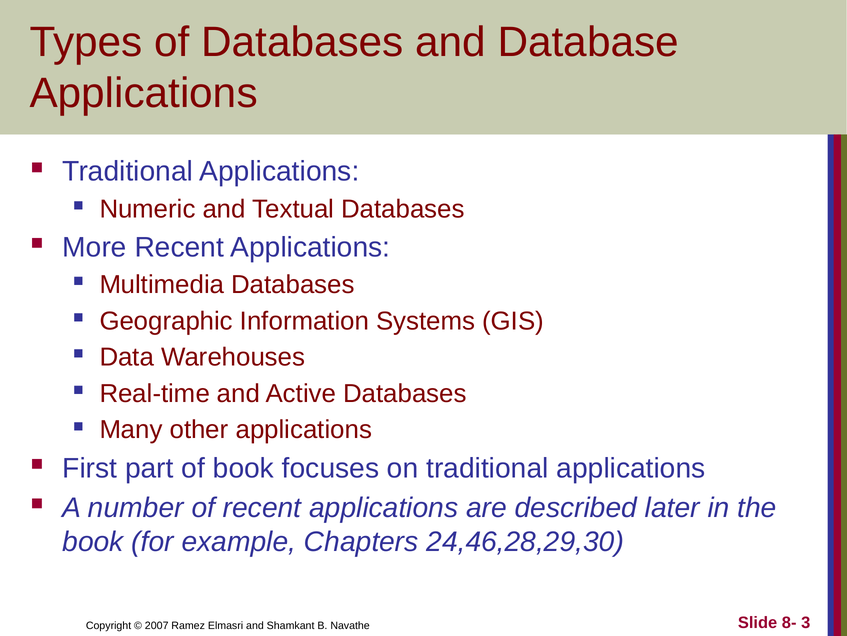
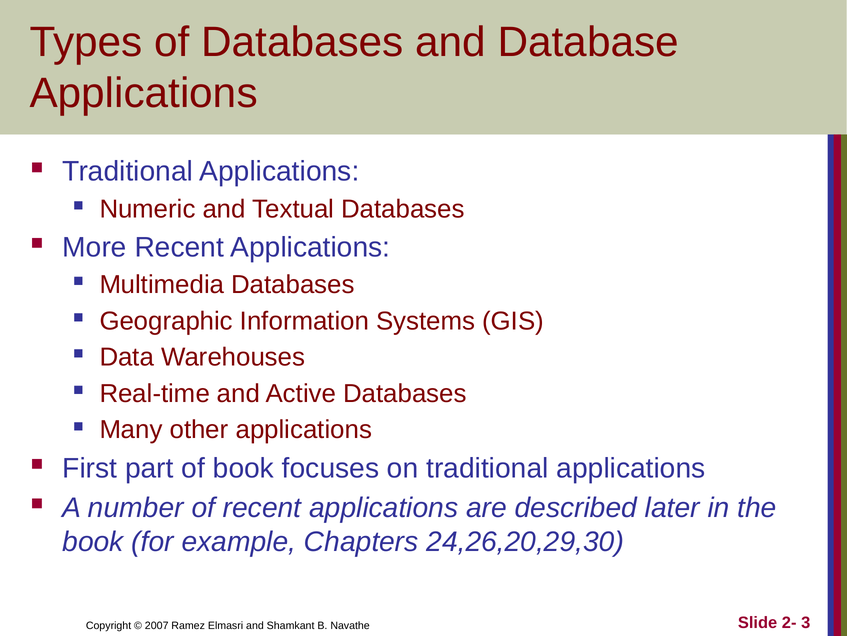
24,46,28,29,30: 24,46,28,29,30 -> 24,26,20,29,30 (525, 541)
8-: 8- -> 2- (789, 622)
